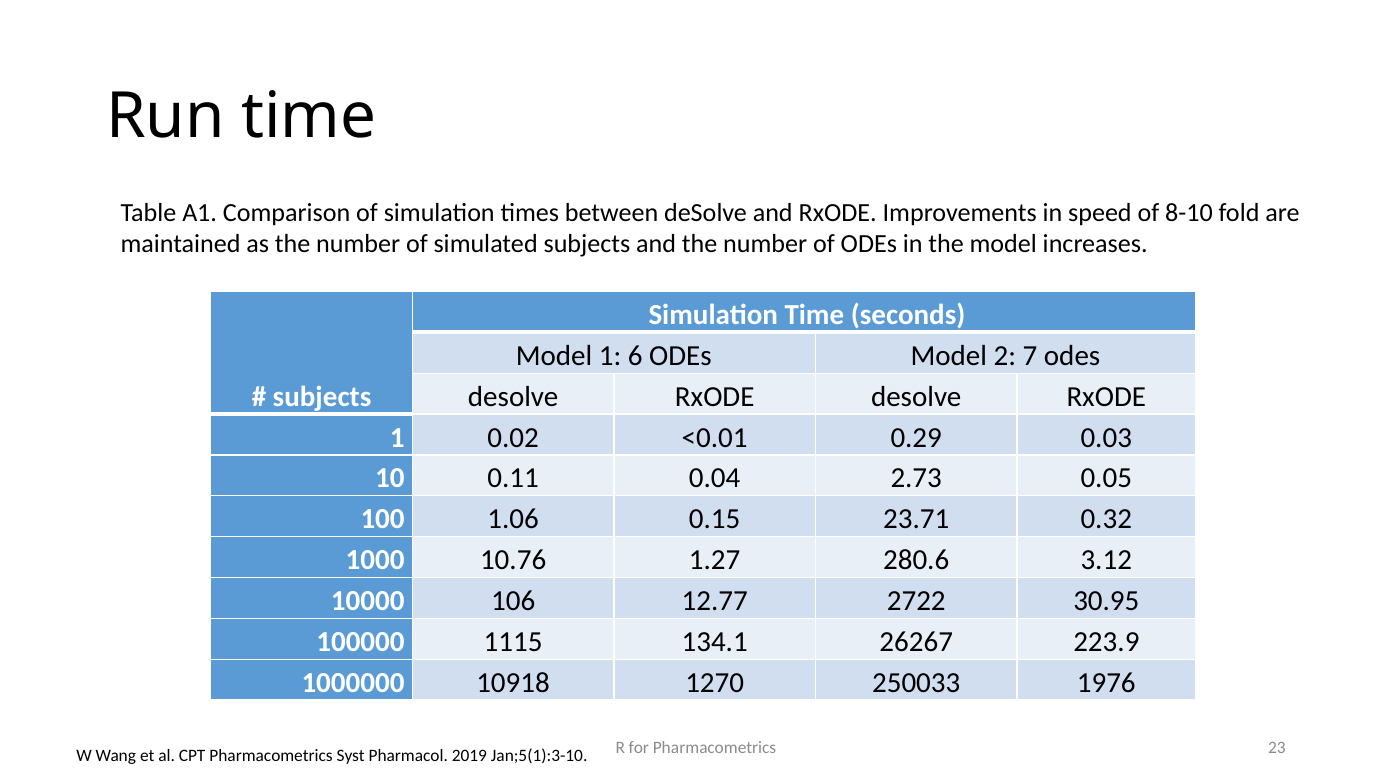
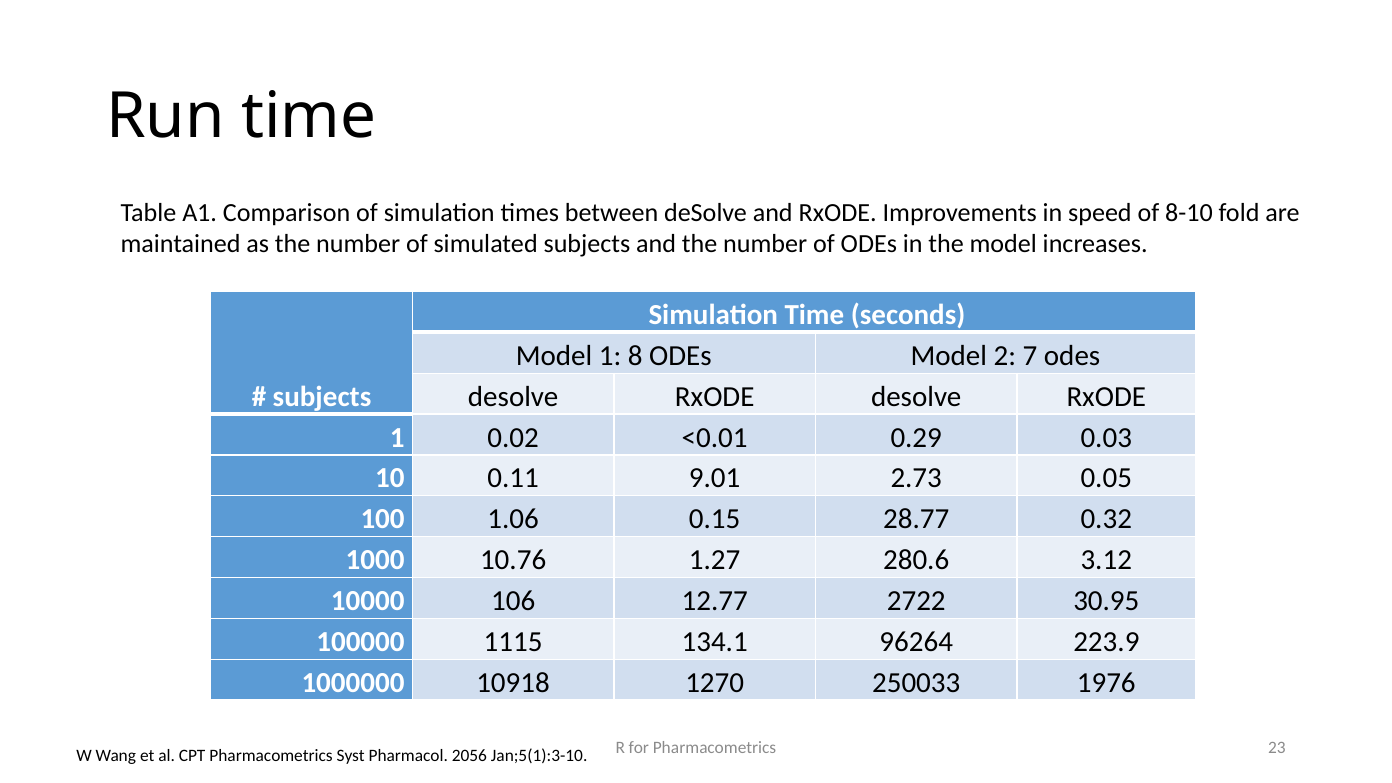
6: 6 -> 8 (635, 356)
0.04: 0.04 -> 9.01 (715, 478)
23.71: 23.71 -> 28.77 (916, 519)
26267: 26267 -> 96264 (916, 642)
2019: 2019 -> 2056 (469, 756)
